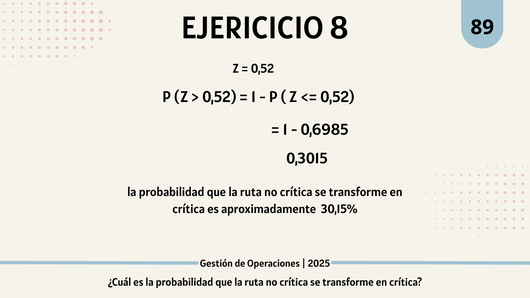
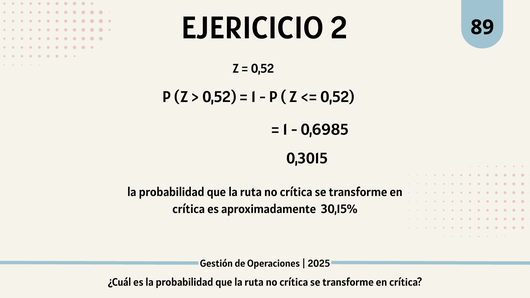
8: 8 -> 2 (339, 28)
